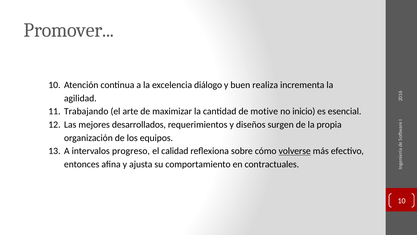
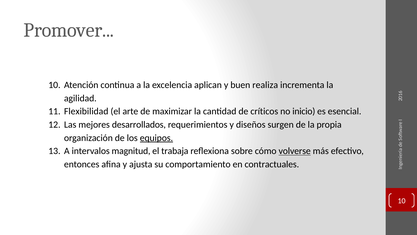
diálogo: diálogo -> aplican (208, 85)
Trabajando: Trabajando -> Flexibilidad (86, 111)
motive: motive -> críticos (264, 111)
equipos underline: none -> present (156, 138)
progreso: progreso -> magnitud (131, 151)
calidad: calidad -> trabaja (175, 151)
